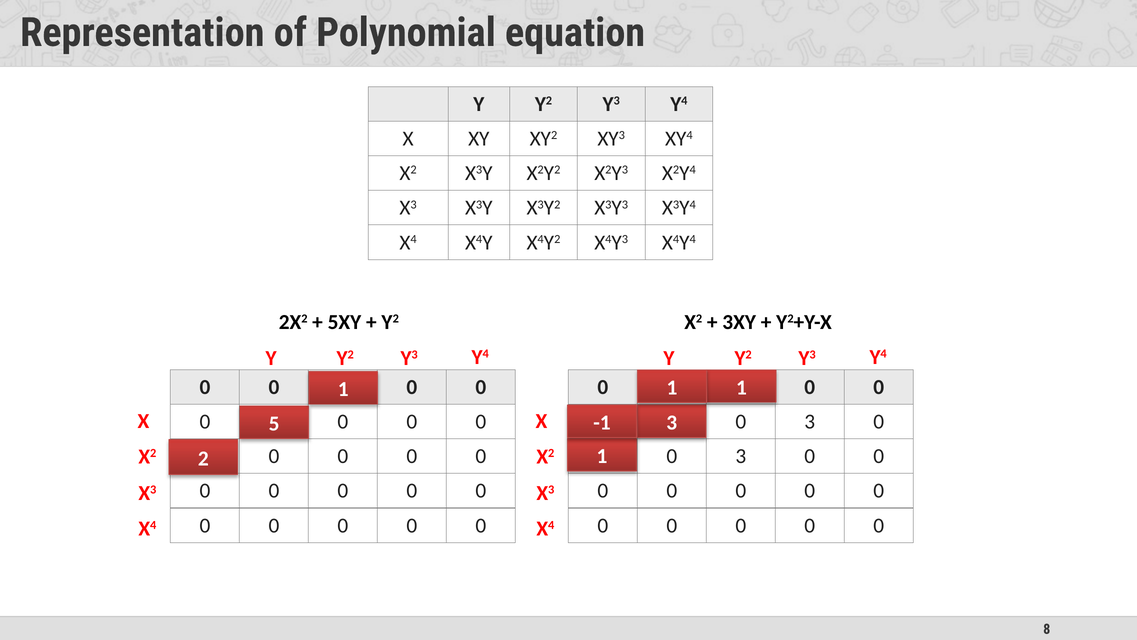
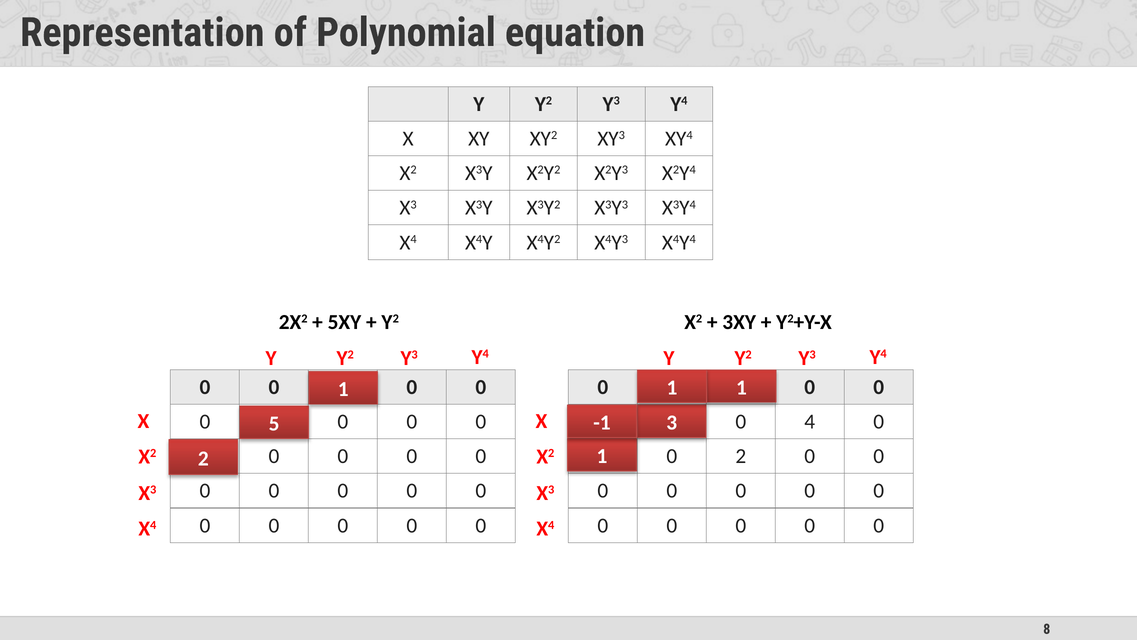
3: 3 -> 4 (810, 421)
3: 3 -> 2 (741, 456)
